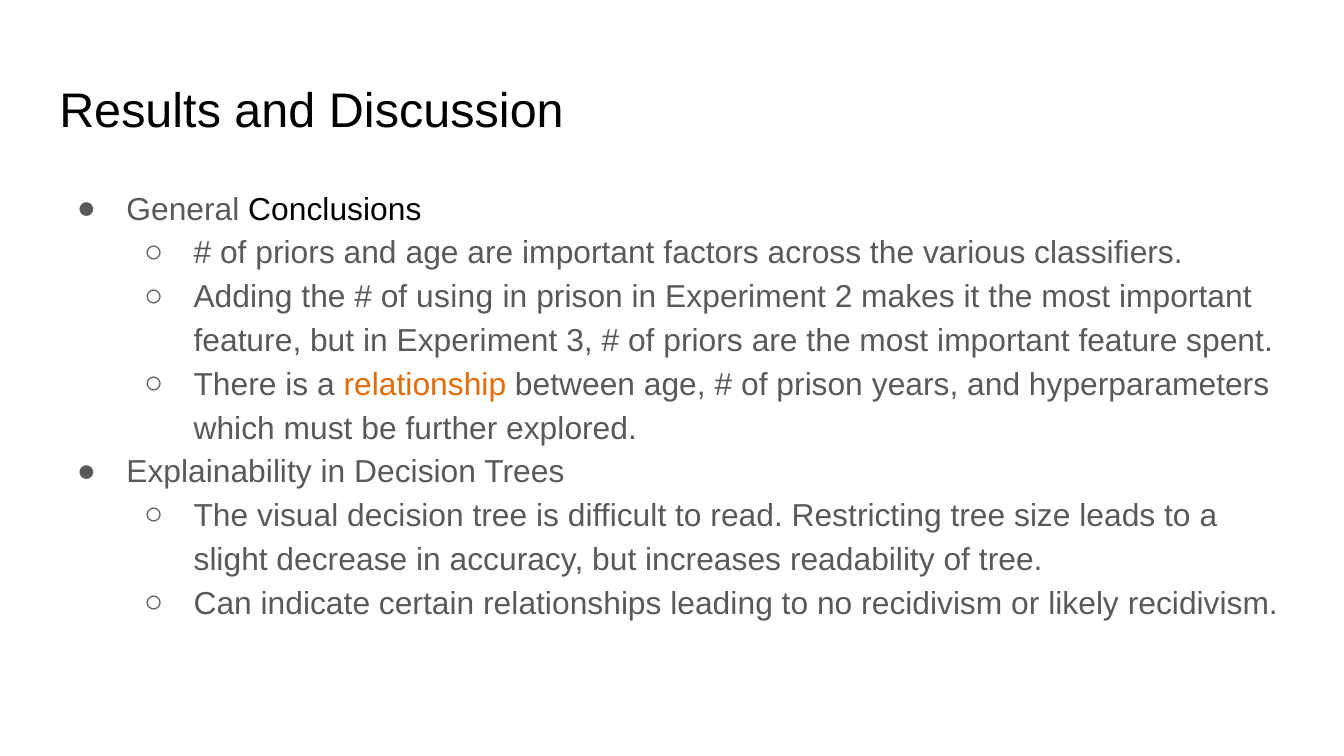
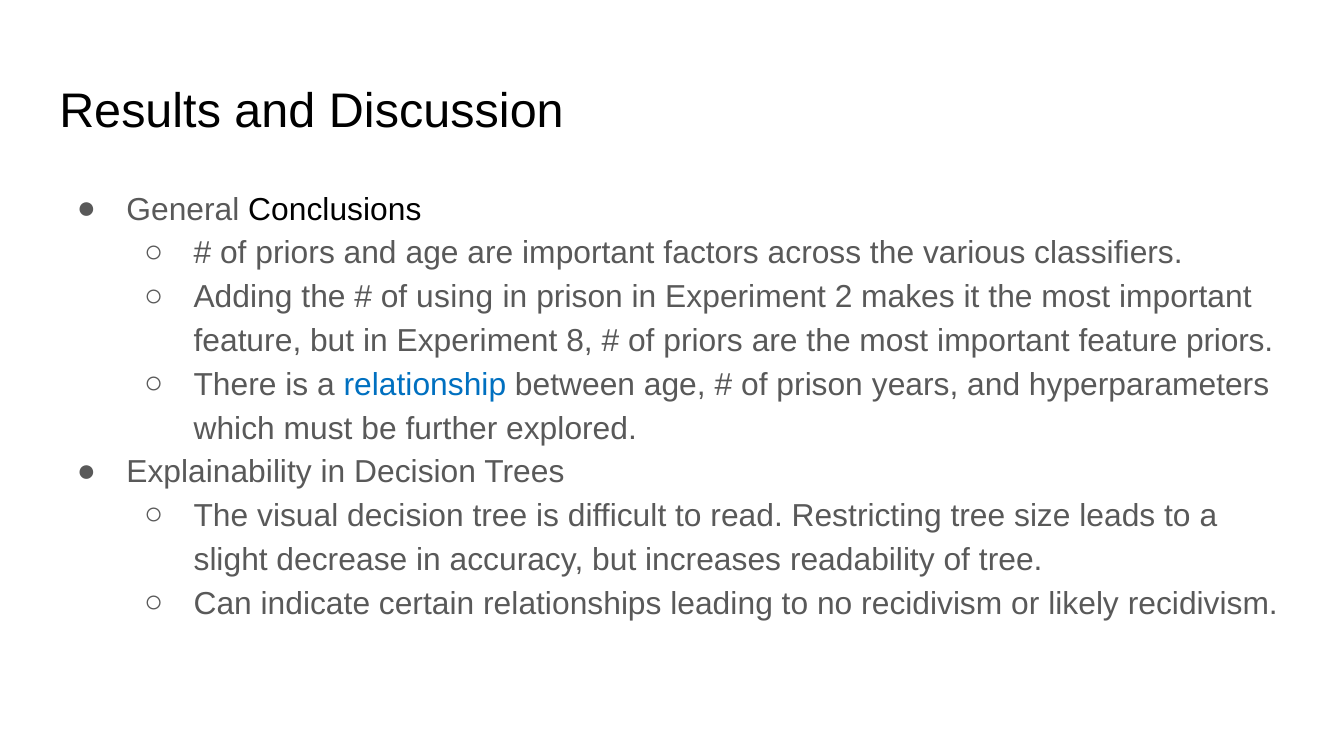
3: 3 -> 8 (580, 341)
feature spent: spent -> priors (1230, 341)
relationship colour: orange -> blue (425, 385)
